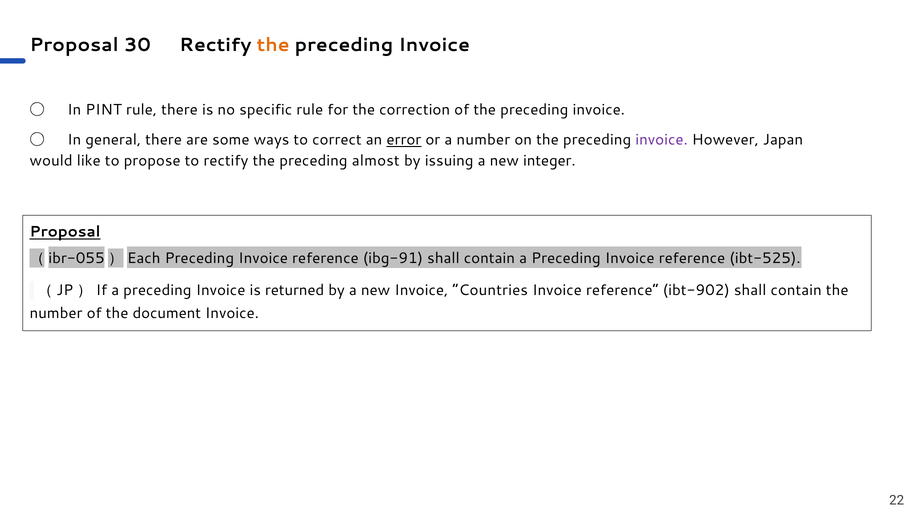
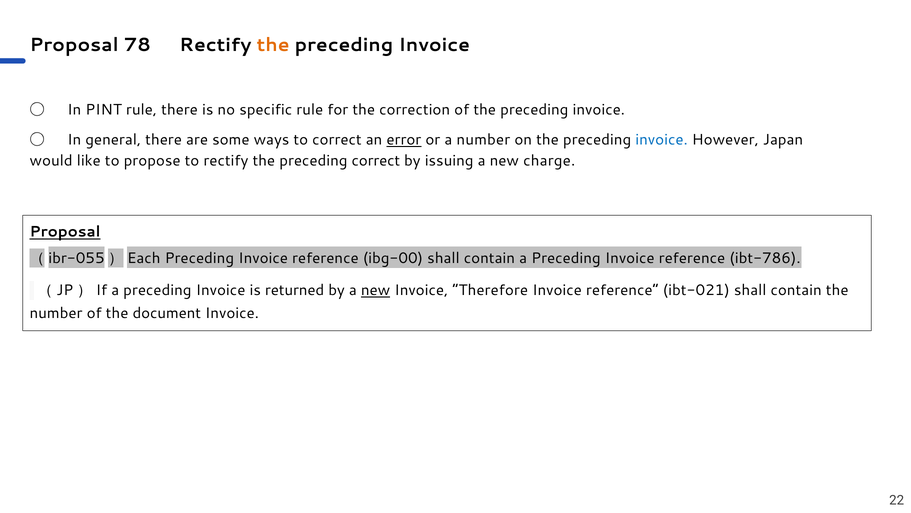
30: 30 -> 78 (137, 45)
invoice colour: purple -> blue (662, 140)
preceding almost: almost -> correct (376, 161)
integer: integer -> charge (549, 161)
ibg-91: ibg-91 -> ibg-00 (393, 258)
ibt-525: ibt-525 -> ibt-786 (765, 258)
new underline: none -> present (376, 290)
Countries: Countries -> Therefore (490, 290)
ibt-902: ibt-902 -> ibt-021 (696, 290)
